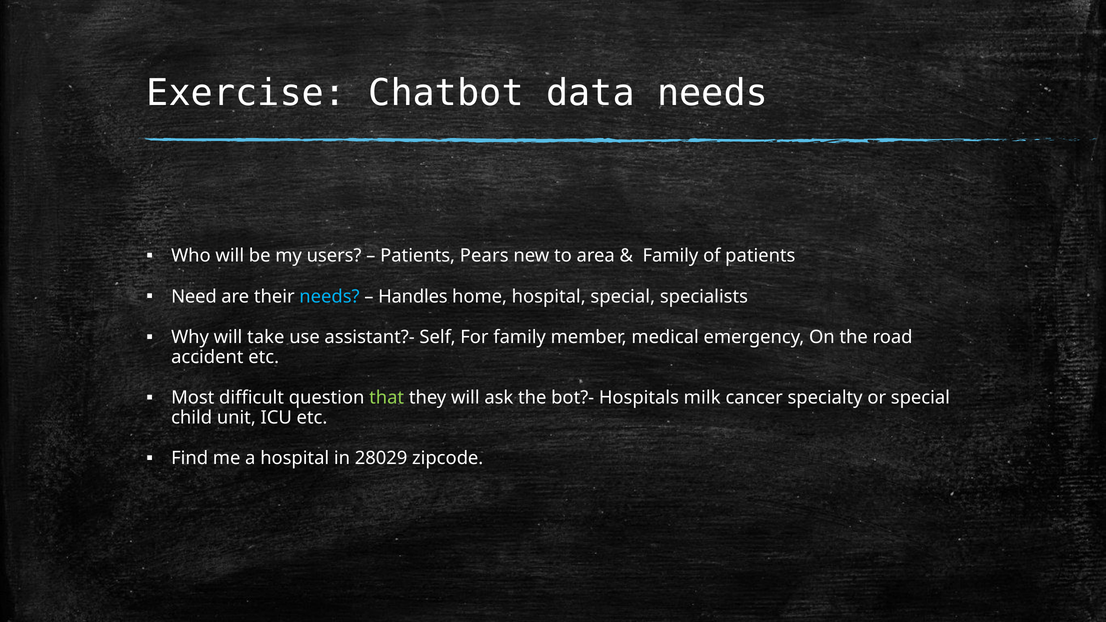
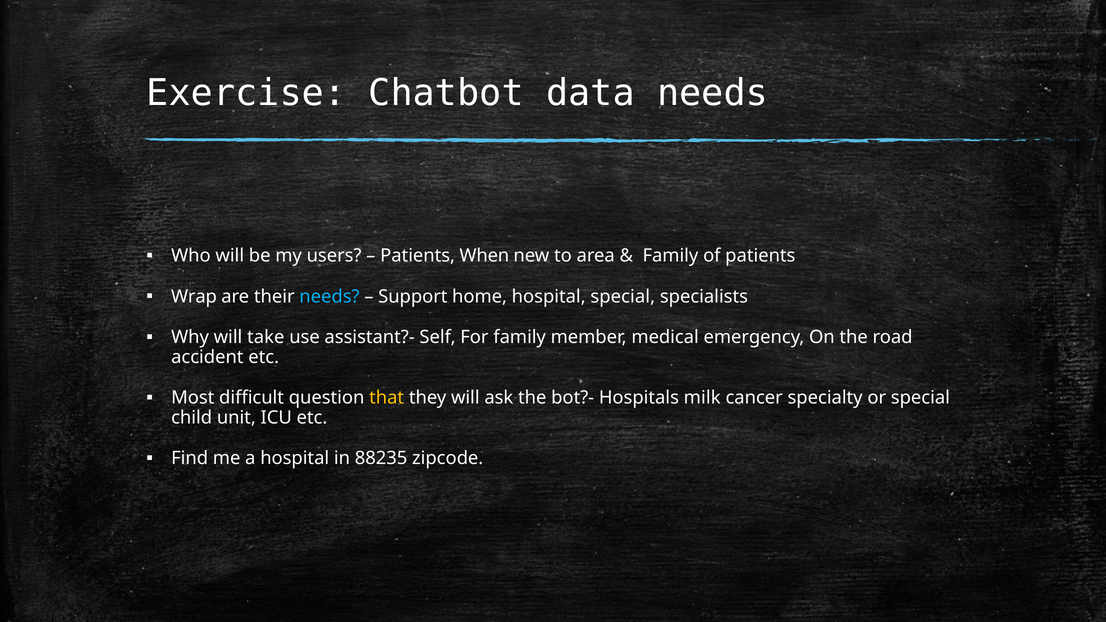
Pears: Pears -> When (484, 256)
Need: Need -> Wrap (194, 297)
Handles: Handles -> Support (413, 297)
that colour: light green -> yellow (387, 398)
28029: 28029 -> 88235 (381, 458)
